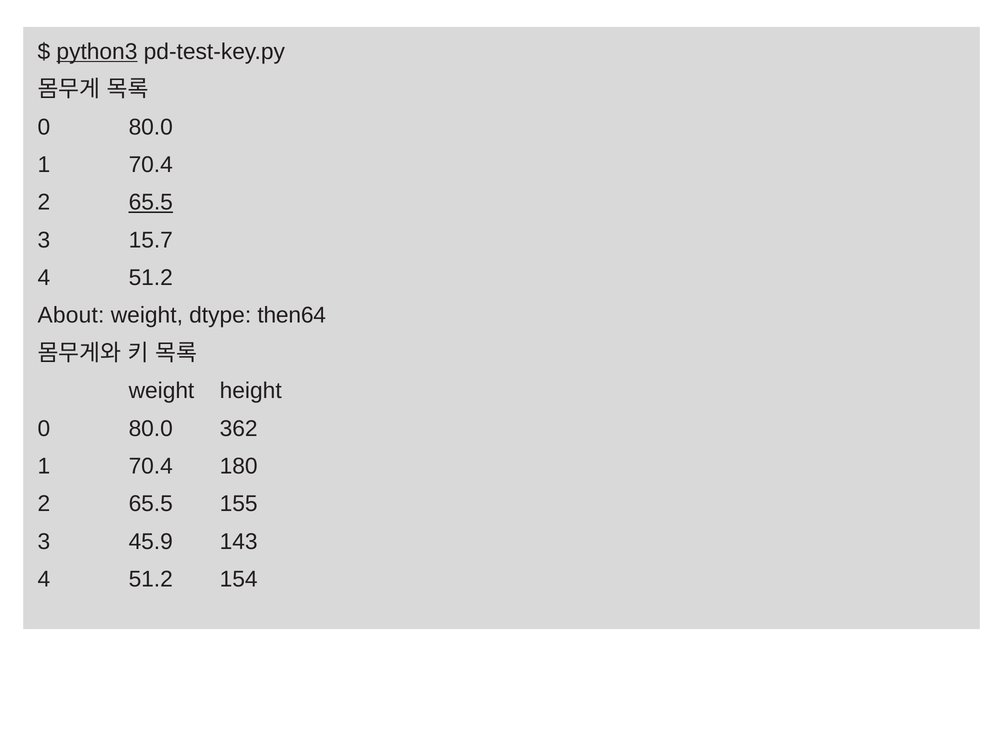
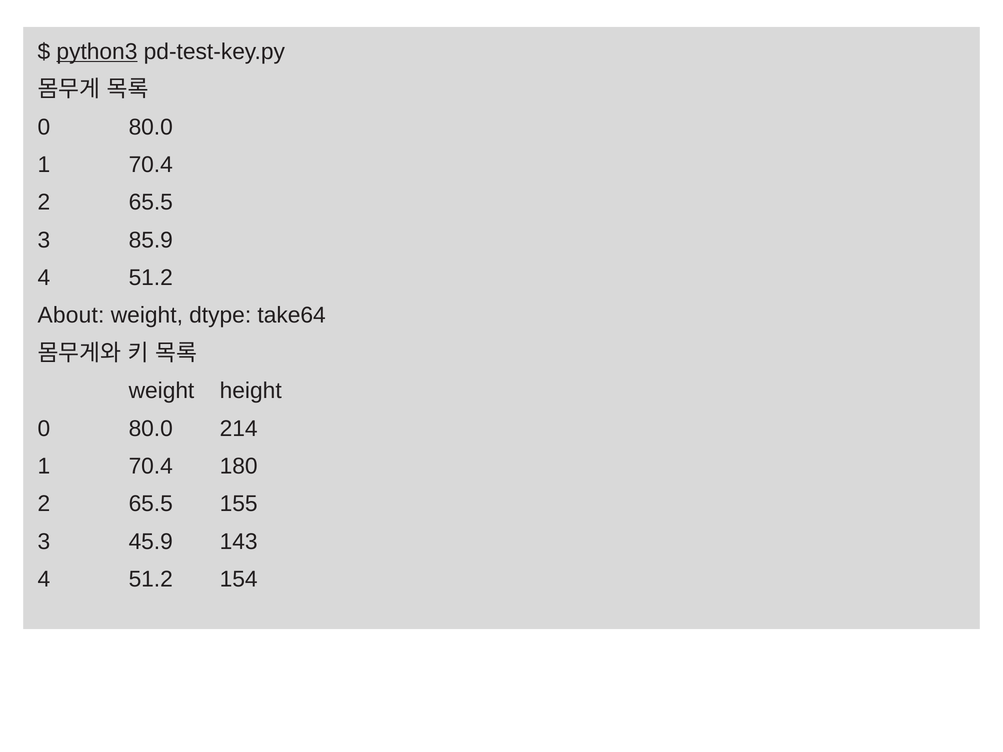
65.5 underline: present -> none (151, 203)
15.7: 15.7 -> 85.9 (151, 240)
then64: then64 -> take64 (292, 316)
362: 362 -> 214 (239, 429)
